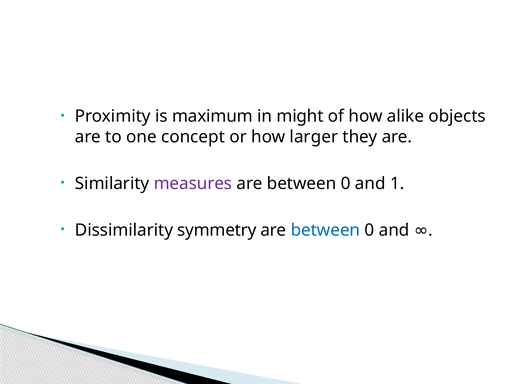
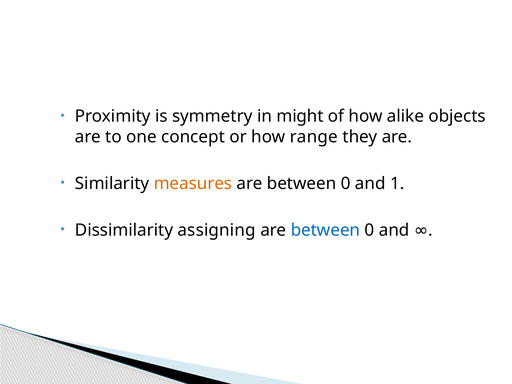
maximum: maximum -> symmetry (212, 116)
larger: larger -> range (314, 137)
measures colour: purple -> orange (193, 183)
symmetry: symmetry -> assigning (217, 230)
